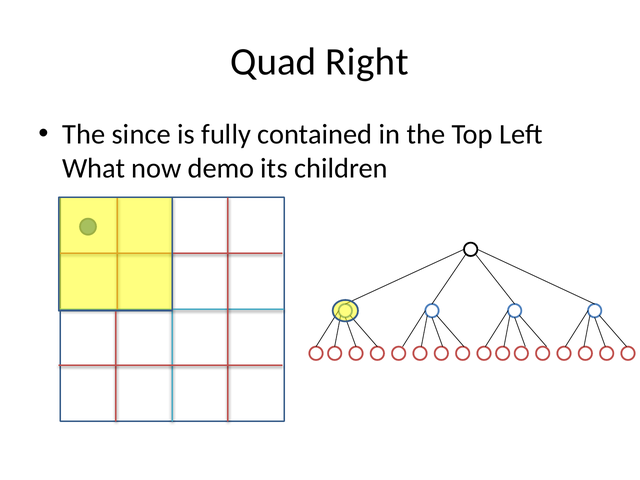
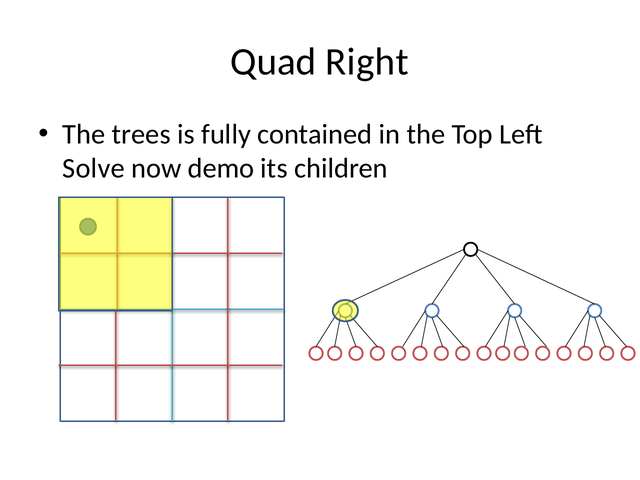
since: since -> trees (141, 134)
What: What -> Solve (94, 168)
